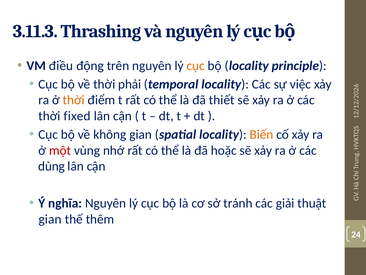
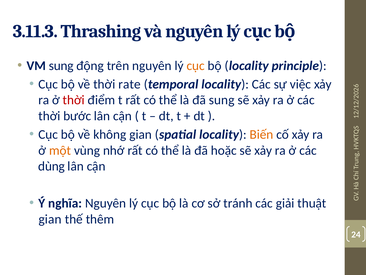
VM điều: điều -> sung (61, 66)
phải: phải -> rate (129, 84)
thời colour: orange -> red (74, 100)
đã thiết: thiết -> sung (222, 100)
fixed: fixed -> bước (77, 116)
một colour: red -> orange (60, 150)
